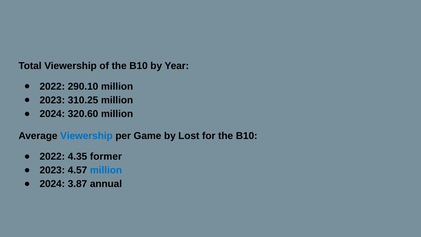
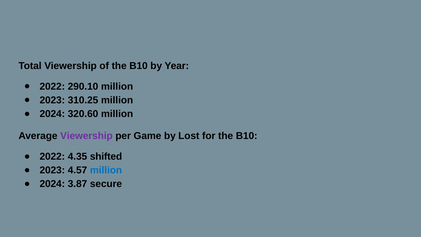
Viewership colour: blue -> purple (86, 136)
former: former -> shifted (106, 156)
annual: annual -> secure (106, 184)
